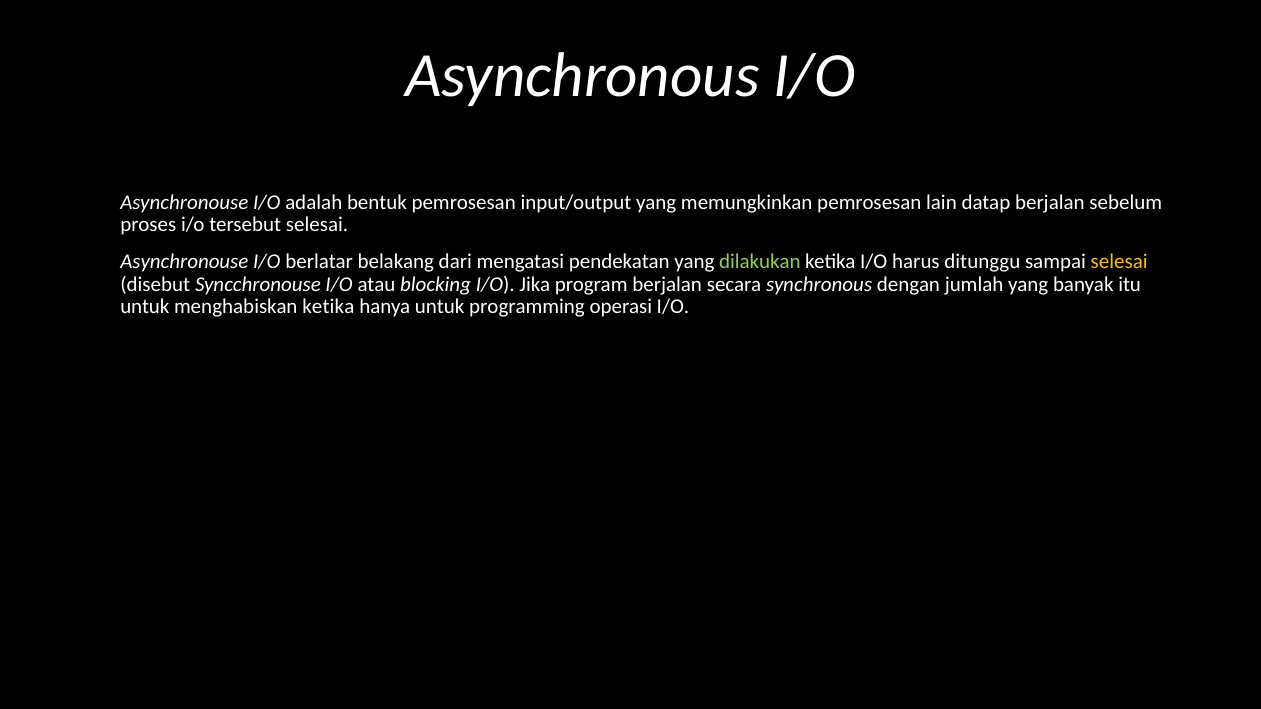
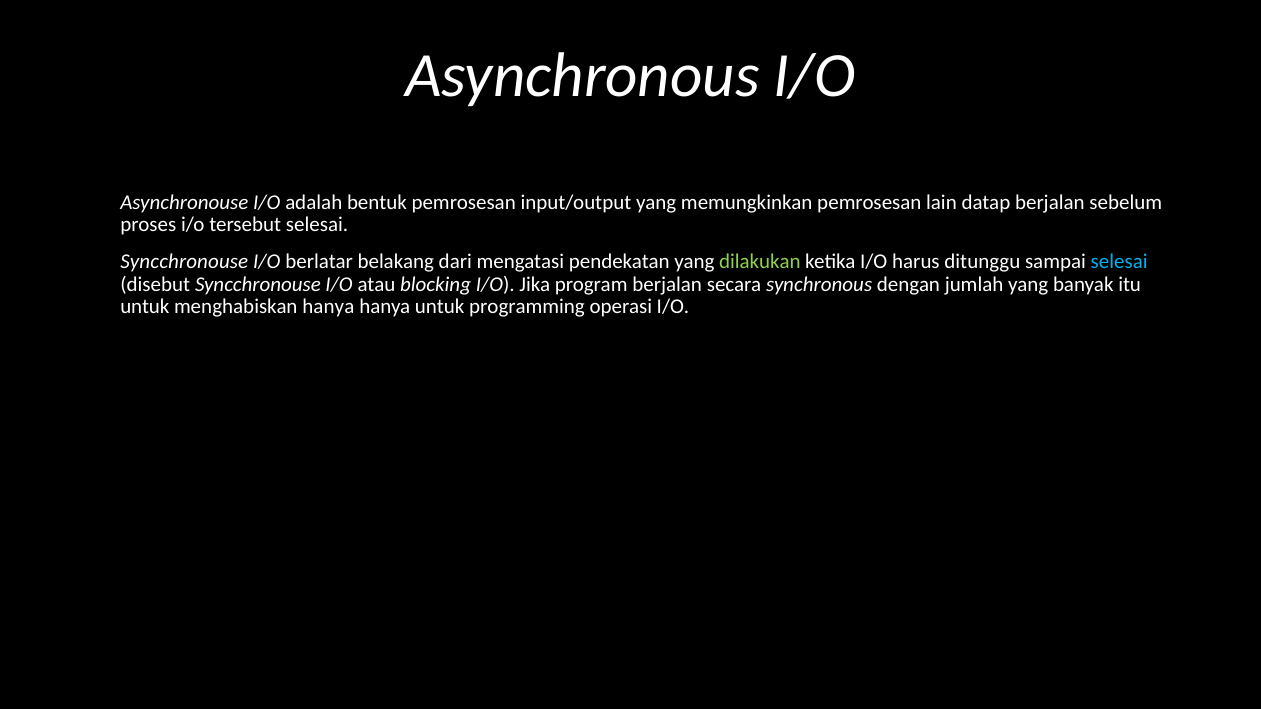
Asynchronouse: Asynchronouse -> Syncchronouse (184, 262)
selesai colour: yellow -> light blue (1119, 262)
menghabiskan ketika: ketika -> hanya (328, 307)
